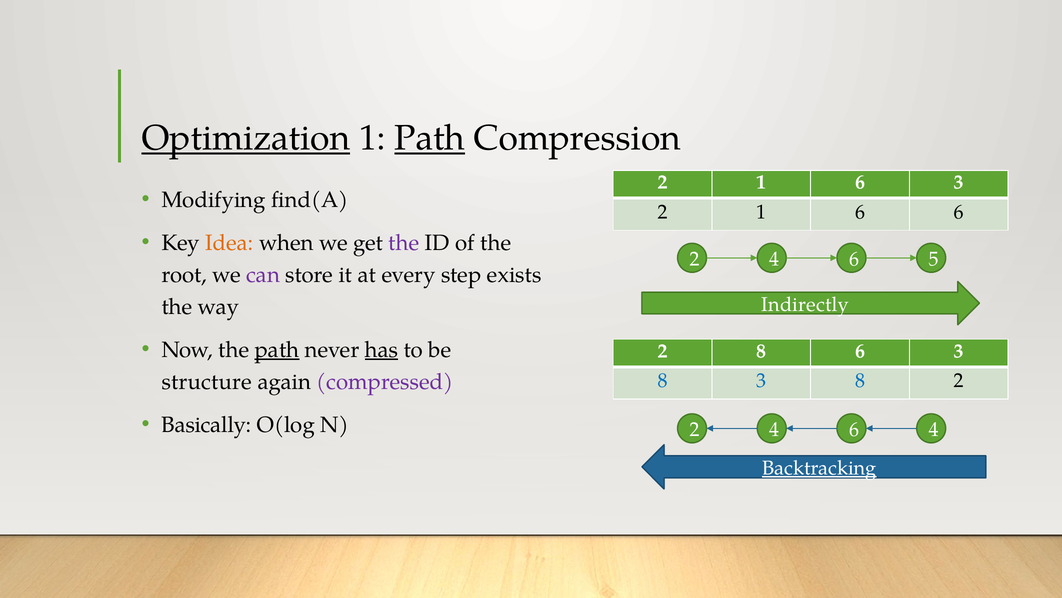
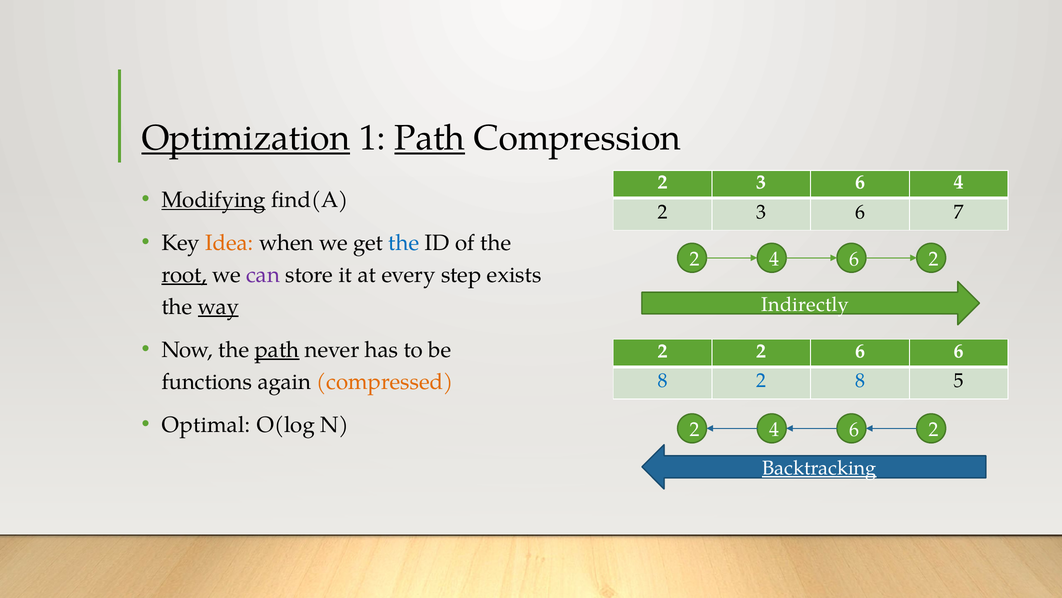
1: 1 -> 3 (761, 182)
3: 3 -> 4 (959, 182)
Modifying underline: none -> present (214, 200)
1: 1 -> 3 (761, 212)
6: 6 -> 7 (959, 212)
the colour: purple -> blue (404, 243)
5: 5 -> 2 (934, 259)
root underline: none -> present (184, 275)
way underline: none -> present (218, 306)
has underline: present -> none (382, 349)
2 8: 8 -> 2 (761, 351)
3: 3 -> 6 (959, 351)
8 3: 3 -> 2 (761, 380)
8 2: 2 -> 5 (959, 380)
structure: structure -> functions (207, 381)
compressed colour: purple -> orange (385, 381)
Basically: Basically -> Optimal (206, 424)
4: 4 -> 2 (934, 429)
